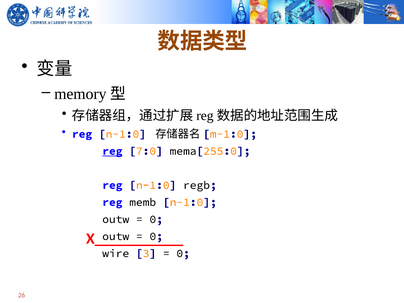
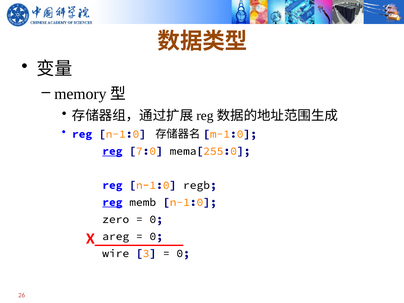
reg underline: none -> present (112, 202)
outw: outw -> zero (116, 219)
outw: outw -> areg (116, 236)
